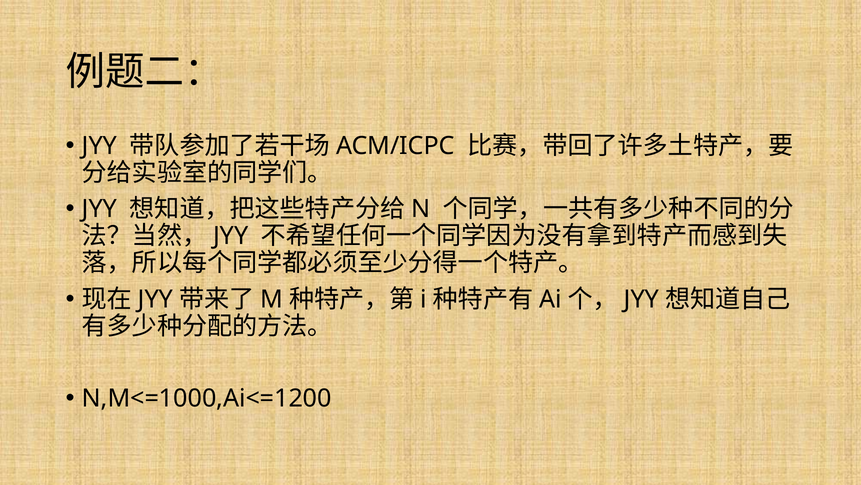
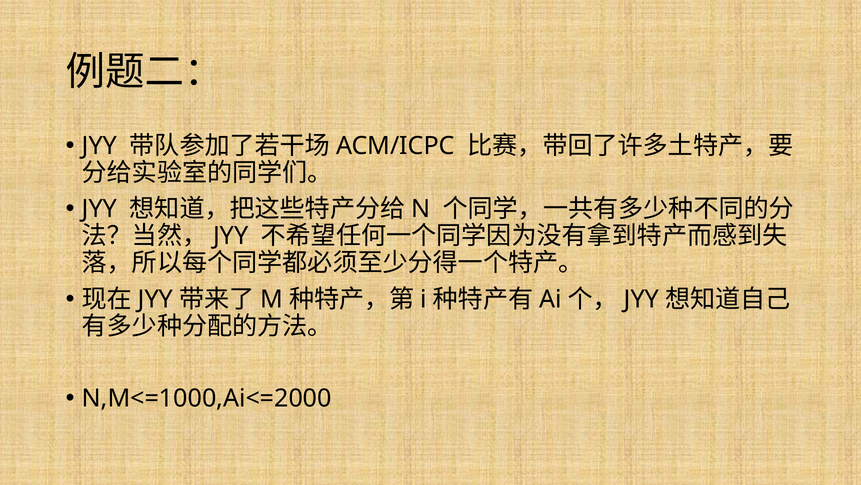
N,M<=1000,Ai<=1200: N,M<=1000,Ai<=1200 -> N,M<=1000,Ai<=2000 (207, 398)
